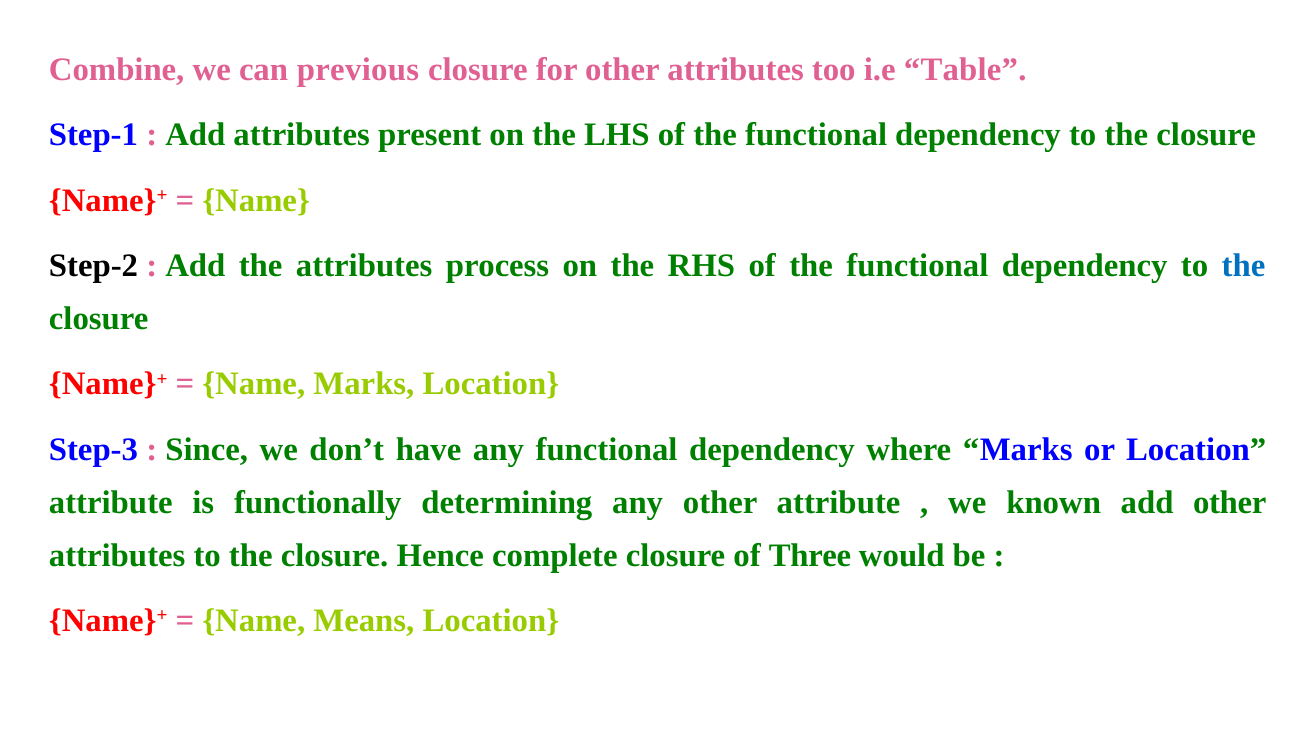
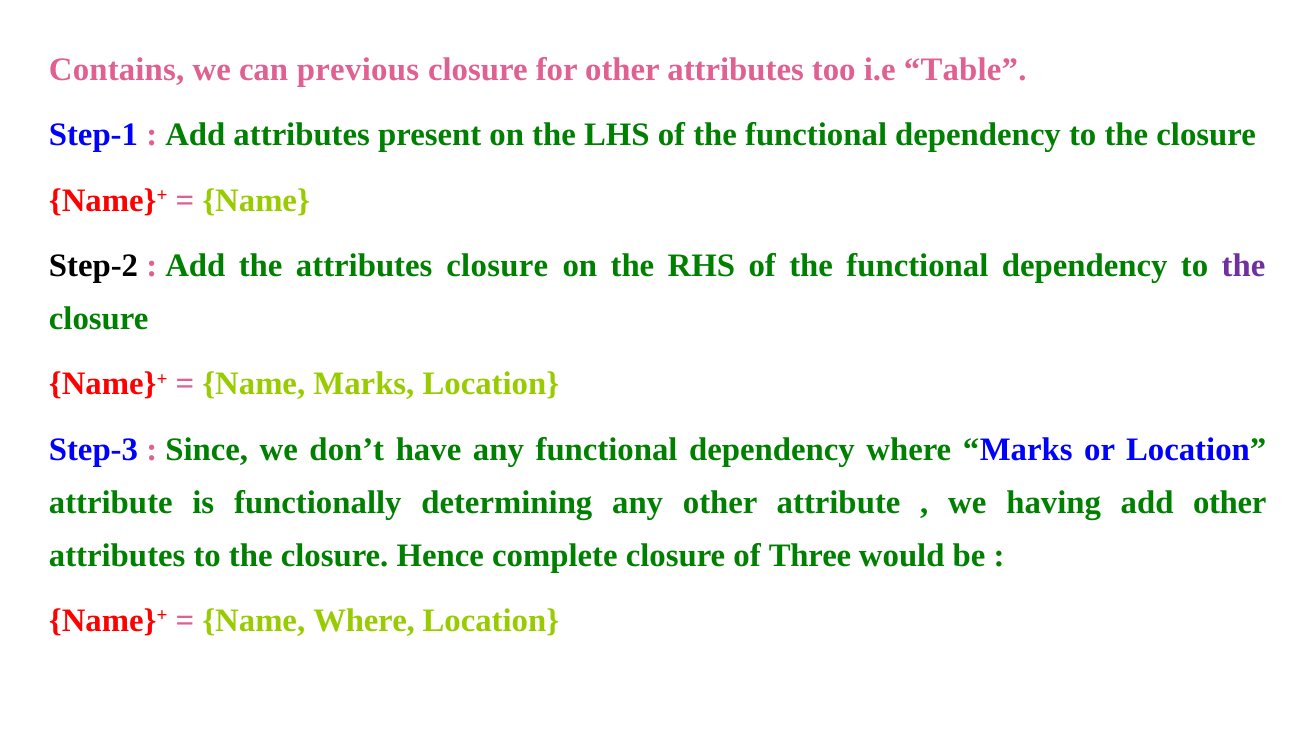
Combine: Combine -> Contains (117, 70)
attributes process: process -> closure (497, 266)
the colour: blue -> purple (1244, 266)
known: known -> having (1054, 503)
Name Means: Means -> Where (364, 621)
